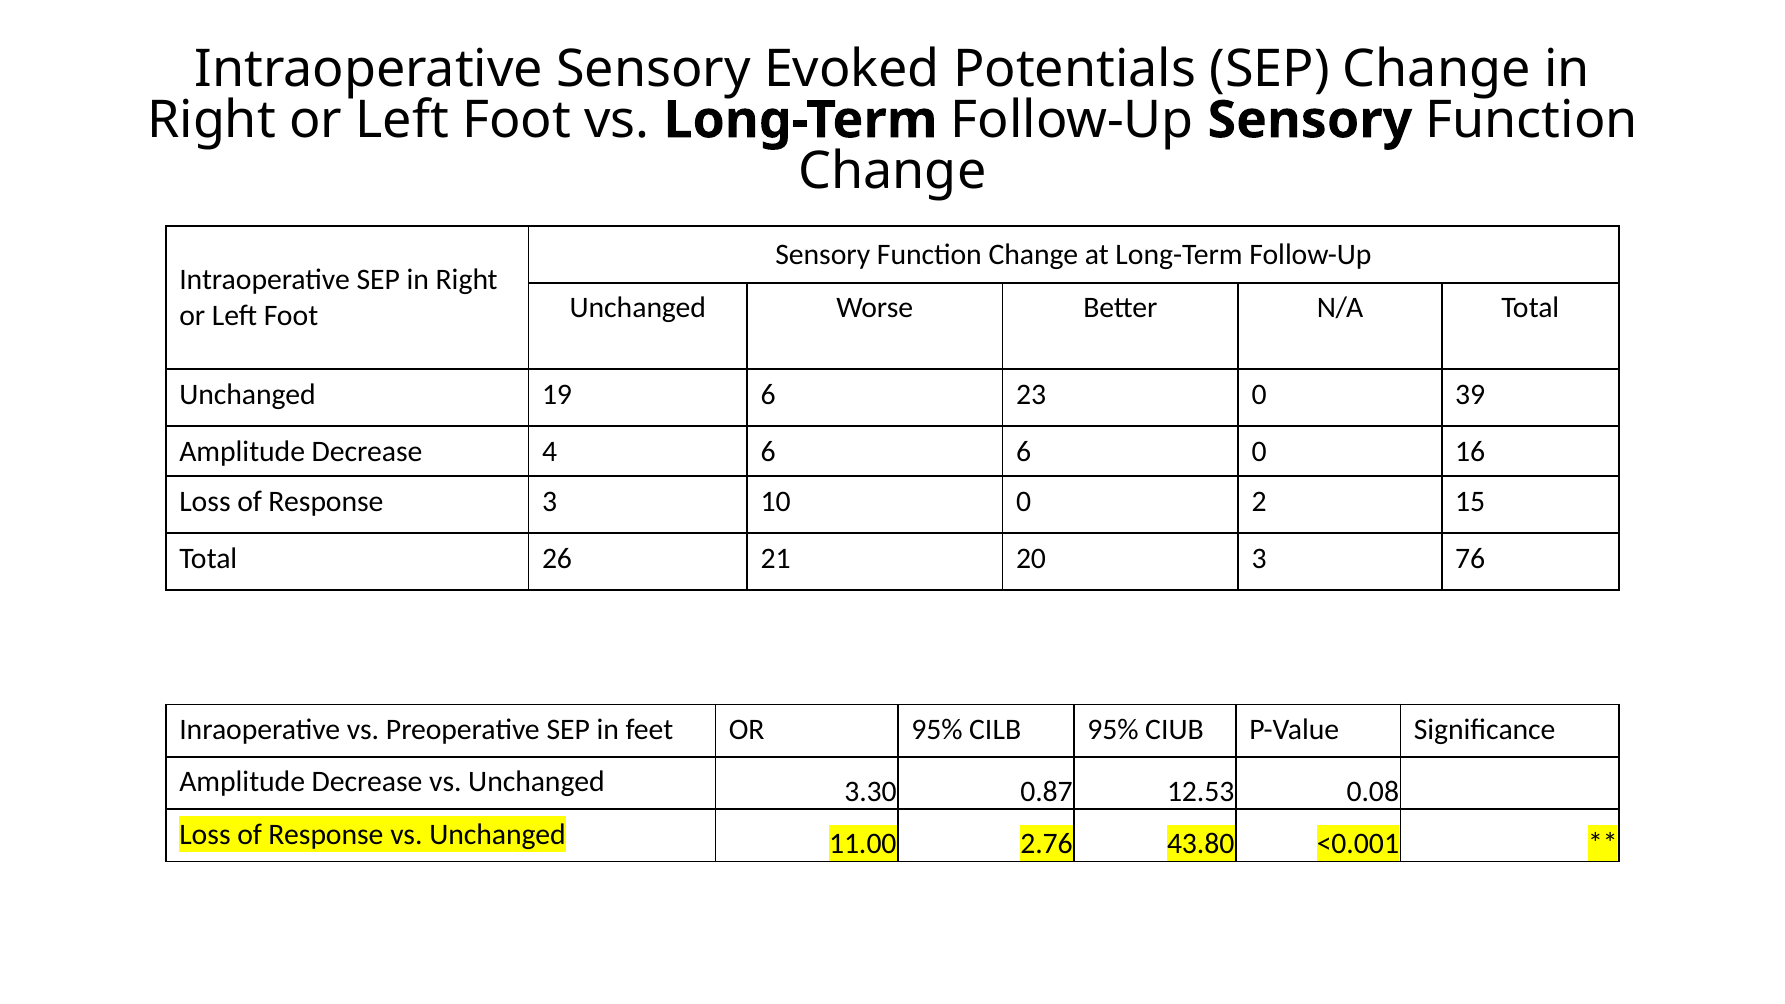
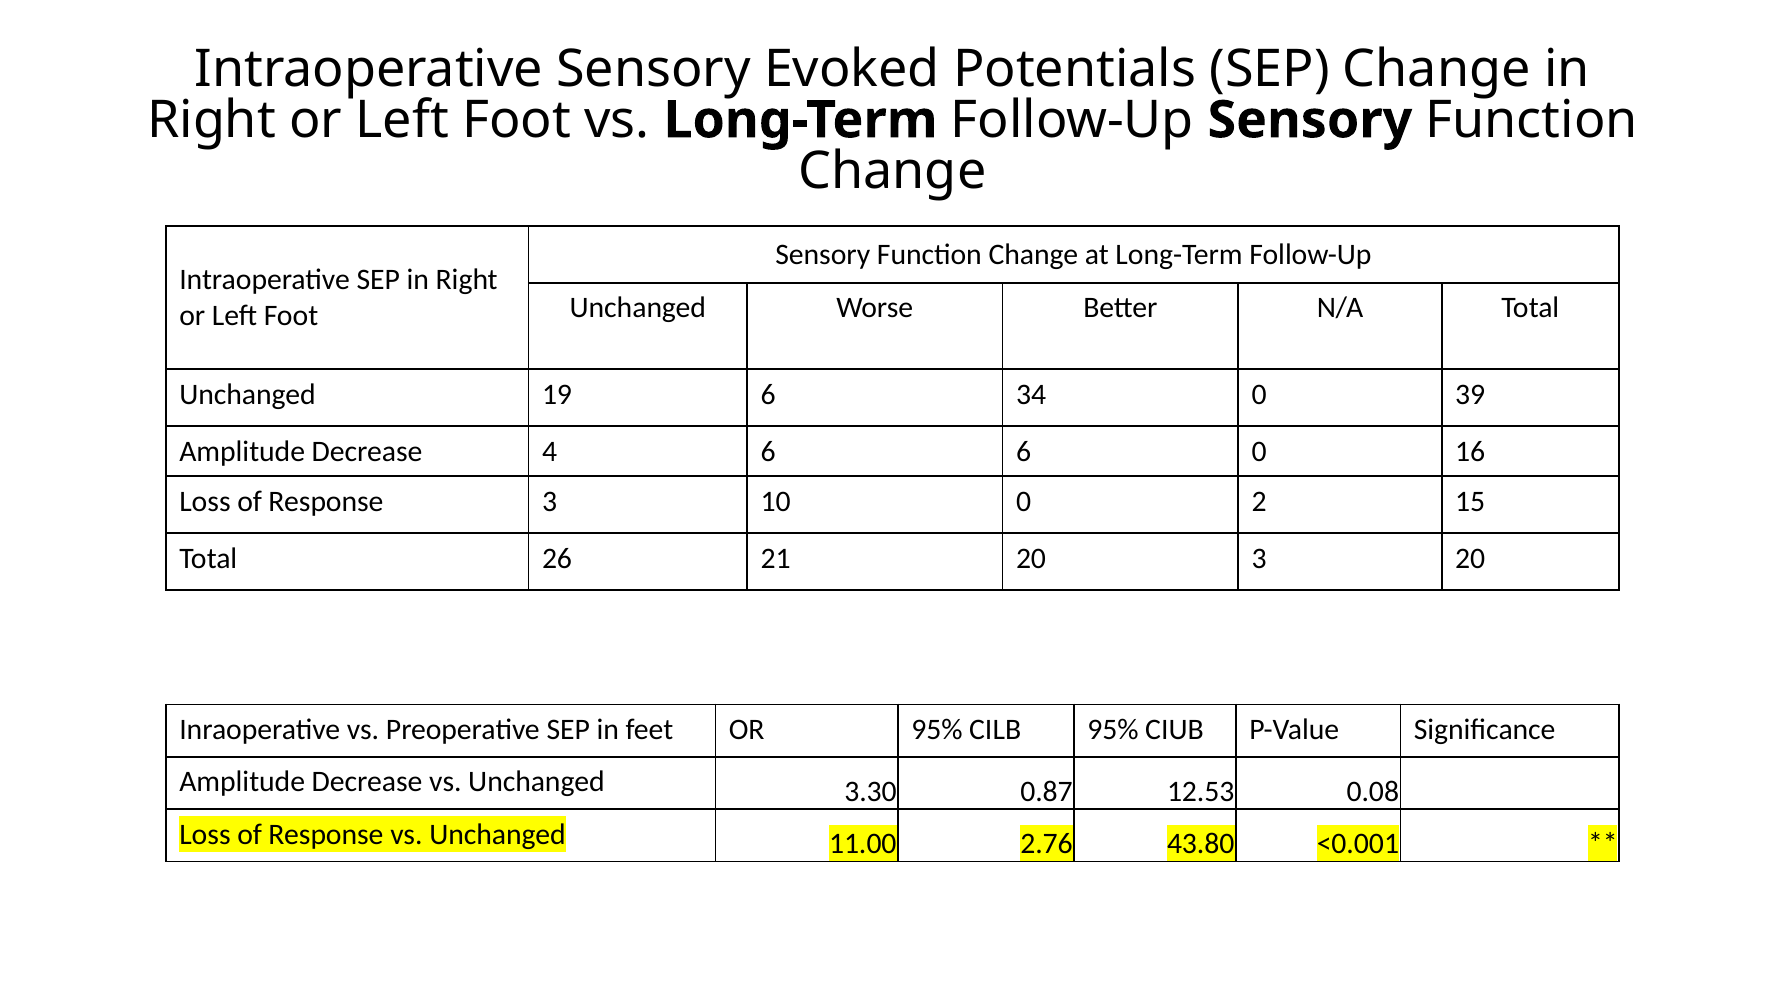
23: 23 -> 34 (1031, 394)
3 76: 76 -> 20 (1470, 558)
